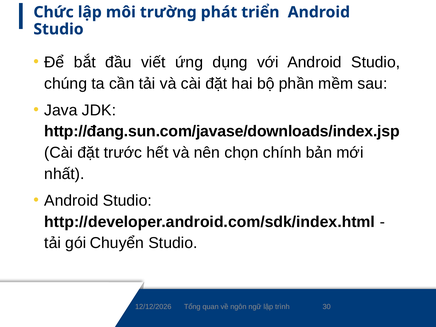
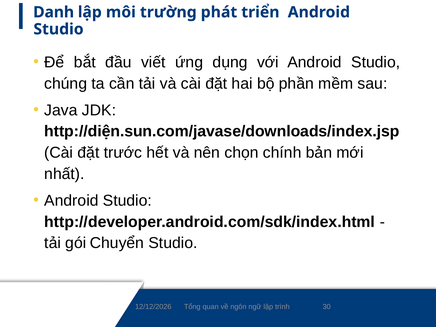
Chức: Chức -> Danh (54, 12)
http://đang.sun.com/javase/downloads/index.jsp: http://đang.sun.com/javase/downloads/index.jsp -> http://diện.sun.com/javase/downloads/index.jsp (222, 131)
